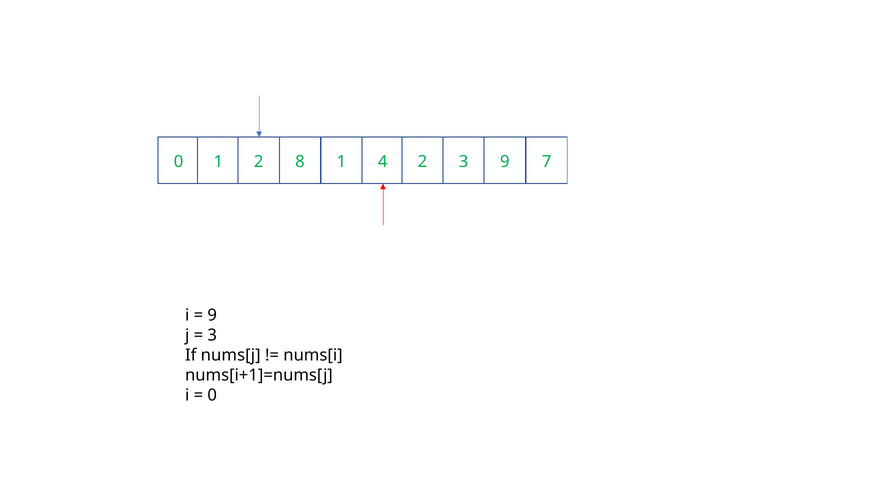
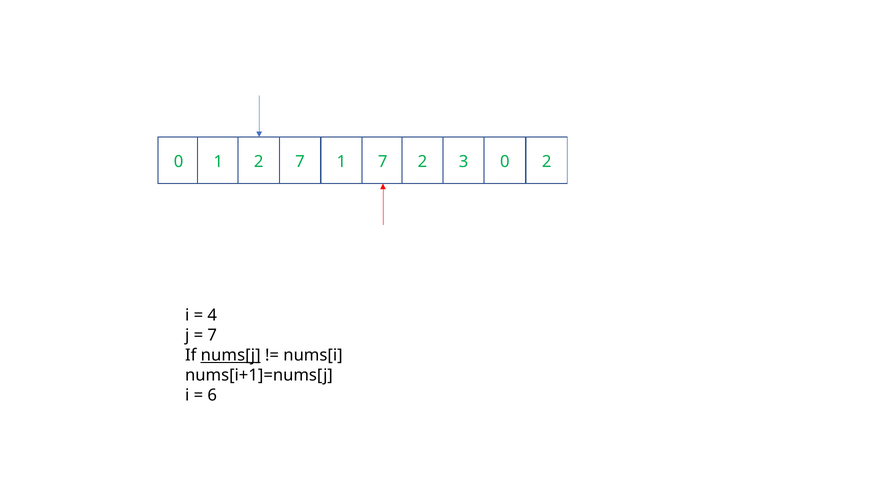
2 8: 8 -> 7 (300, 161)
1 4: 4 -> 7 (383, 161)
3 9: 9 -> 0 (505, 161)
0 7: 7 -> 2 (547, 161)
9: 9 -> 4 (212, 315)
3: 3 -> 7 (212, 335)
nums[j underline: none -> present (231, 355)
0: 0 -> 6 (212, 395)
